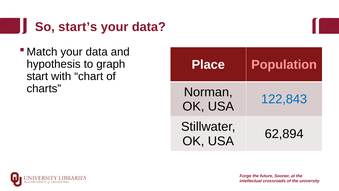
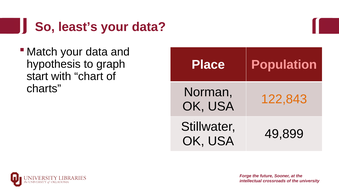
start’s: start’s -> least’s (78, 27)
122,843 colour: blue -> orange (284, 99)
62,894: 62,894 -> 49,899 (284, 134)
